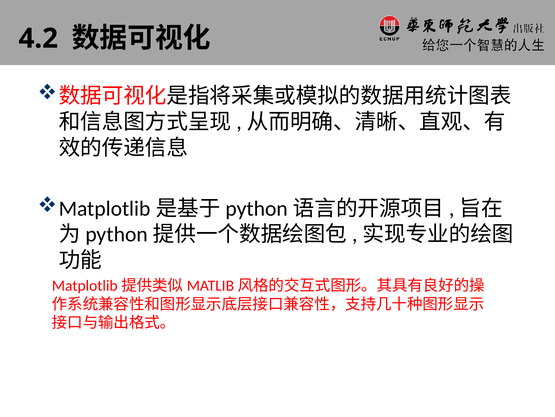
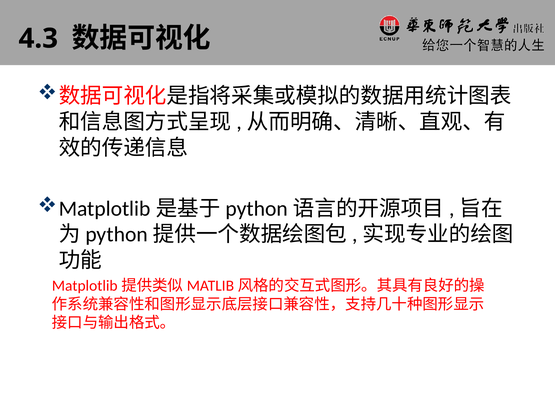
4.2: 4.2 -> 4.3 (38, 38)
